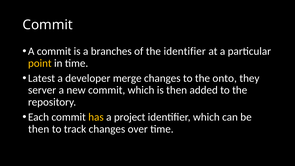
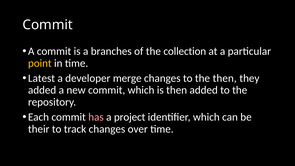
the identifier: identifier -> collection (185, 51)
the onto: onto -> then (225, 78)
server: server -> added (42, 90)
has colour: yellow -> pink (96, 117)
then: then -> their (39, 129)
